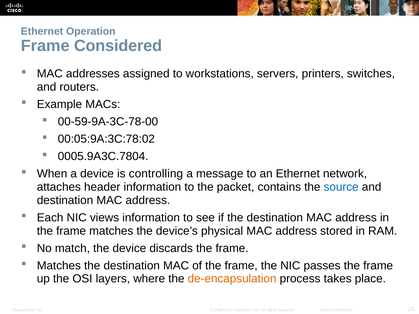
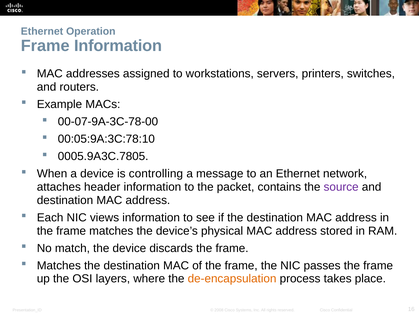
Frame Considered: Considered -> Information (118, 46)
00-59-9A-3C-78-00: 00-59-9A-3C-78-00 -> 00-07-9A-3C-78-00 (108, 122)
00:05:9A:3C:78:02: 00:05:9A:3C:78:02 -> 00:05:9A:3C:78:10 (106, 139)
0005.9A3C.7804: 0005.9A3C.7804 -> 0005.9A3C.7805 (103, 157)
source colour: blue -> purple (341, 187)
